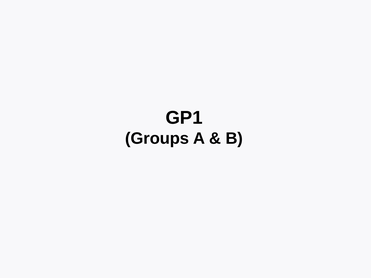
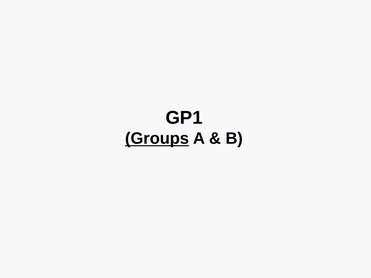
Groups underline: none -> present (157, 139)
